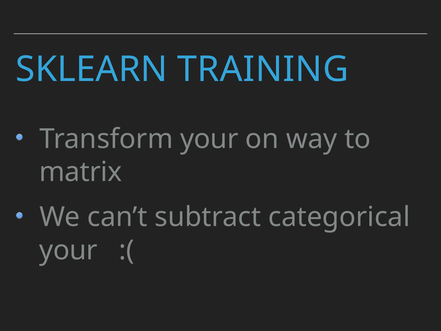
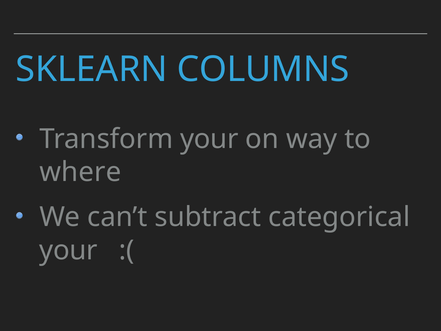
TRAINING: TRAINING -> COLUMNS (263, 69)
matrix: matrix -> where (80, 172)
